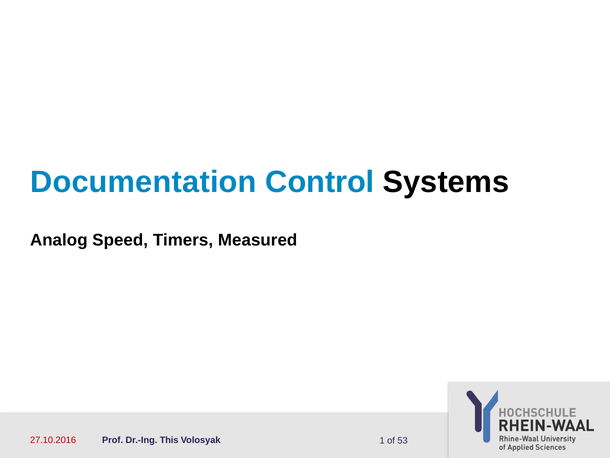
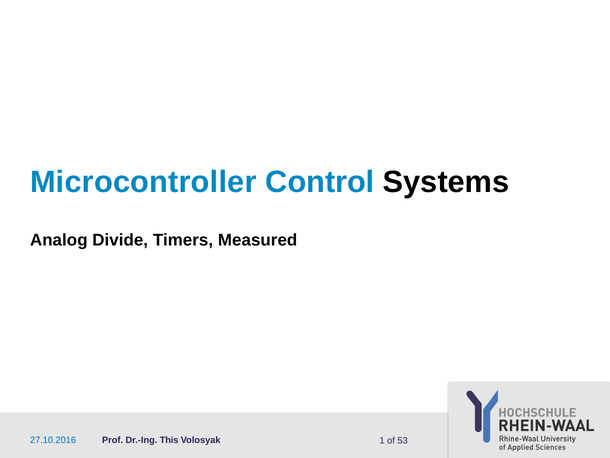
Documentation: Documentation -> Microcontroller (143, 182)
Speed: Speed -> Divide (120, 240)
27.10.2016 colour: red -> blue (53, 440)
